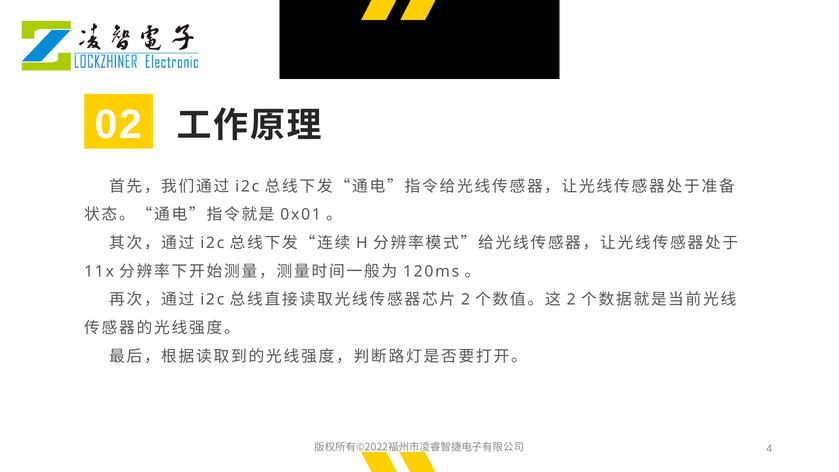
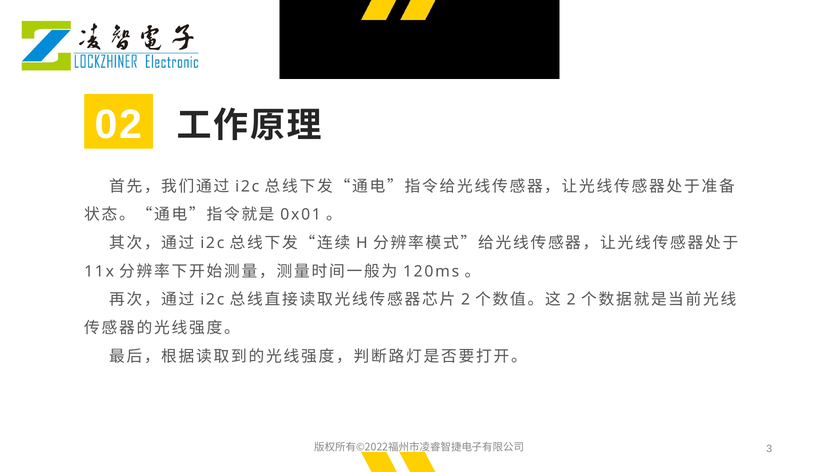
4: 4 -> 3 (769, 449)
